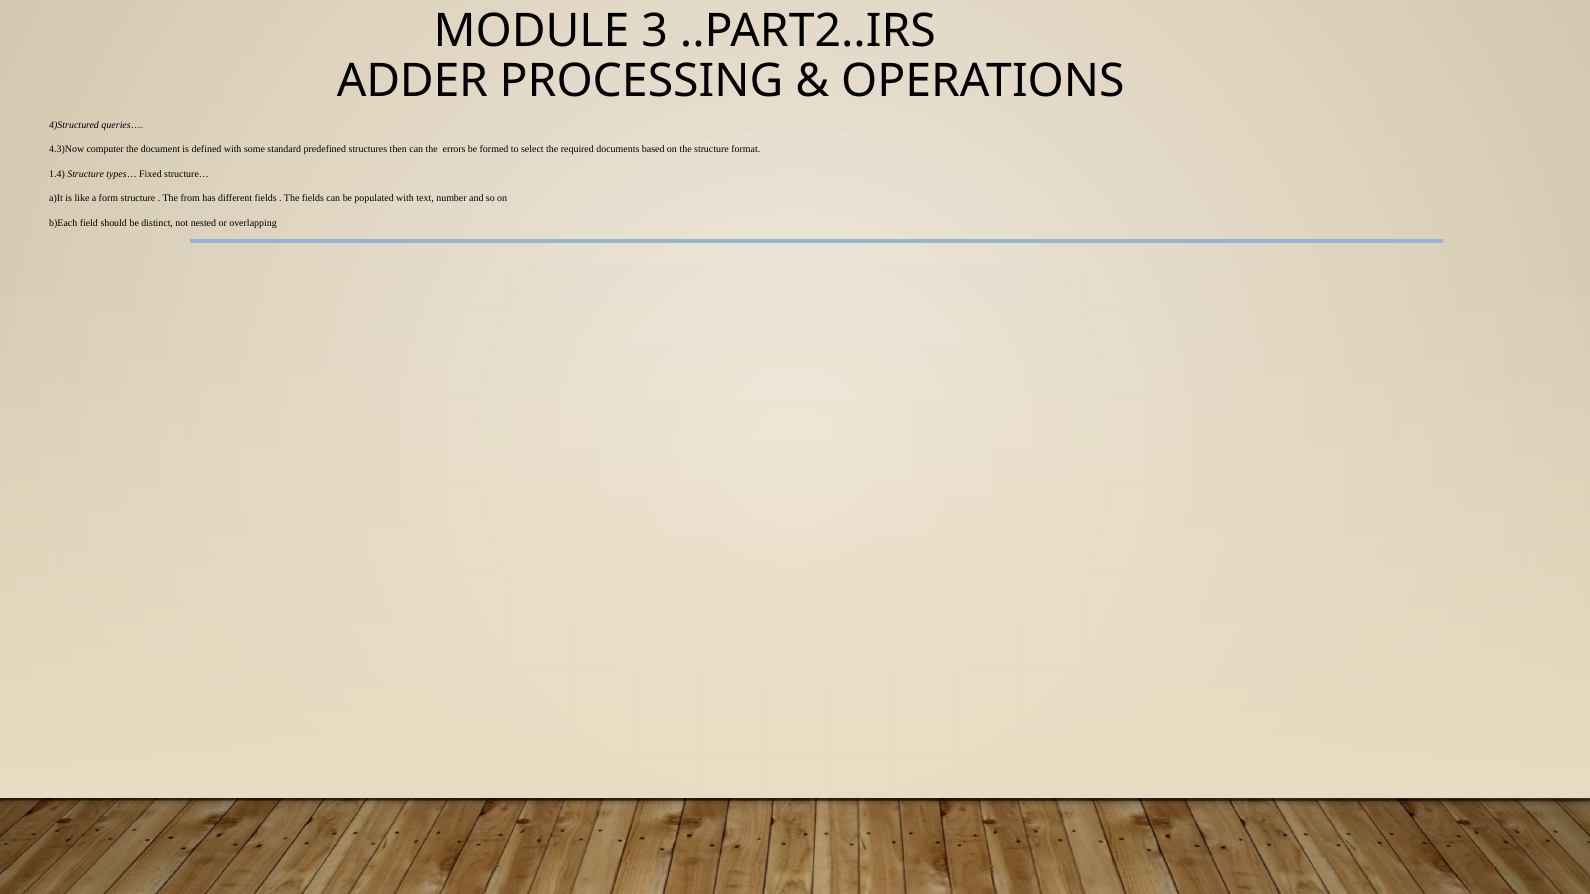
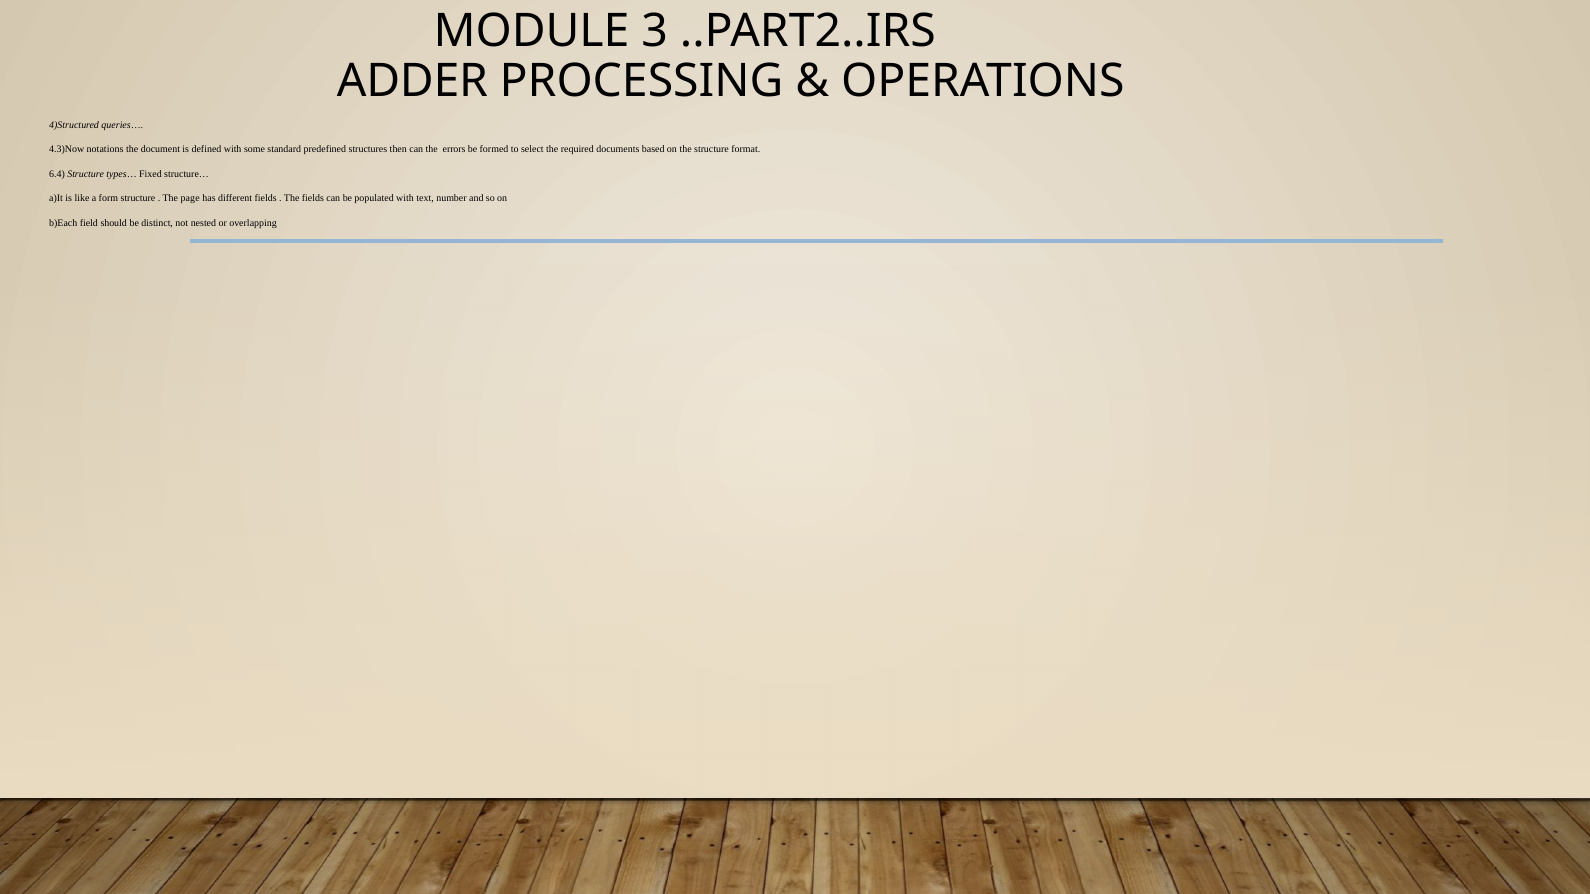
computer: computer -> notations (105, 149)
1.4: 1.4 -> 6.4 (57, 174)
from: from -> page (190, 199)
